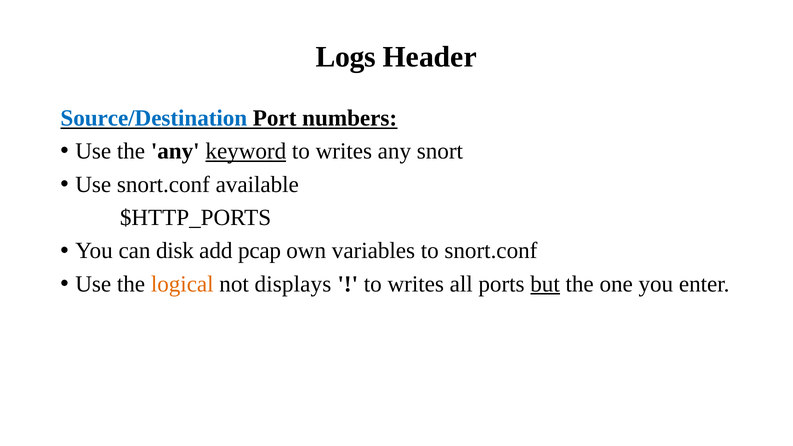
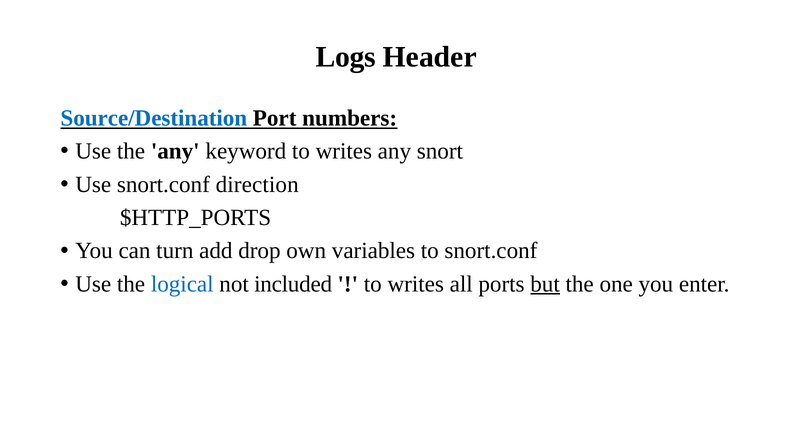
keyword underline: present -> none (246, 151)
available: available -> direction (257, 184)
disk: disk -> turn (175, 251)
pcap: pcap -> drop (259, 251)
logical colour: orange -> blue (182, 284)
displays: displays -> included (293, 284)
